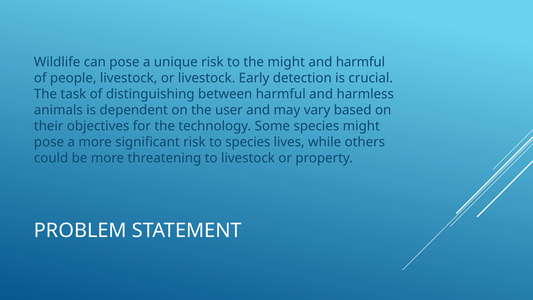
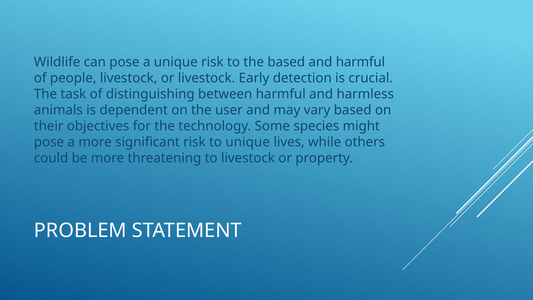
the might: might -> based (286, 62)
to species: species -> unique (248, 142)
